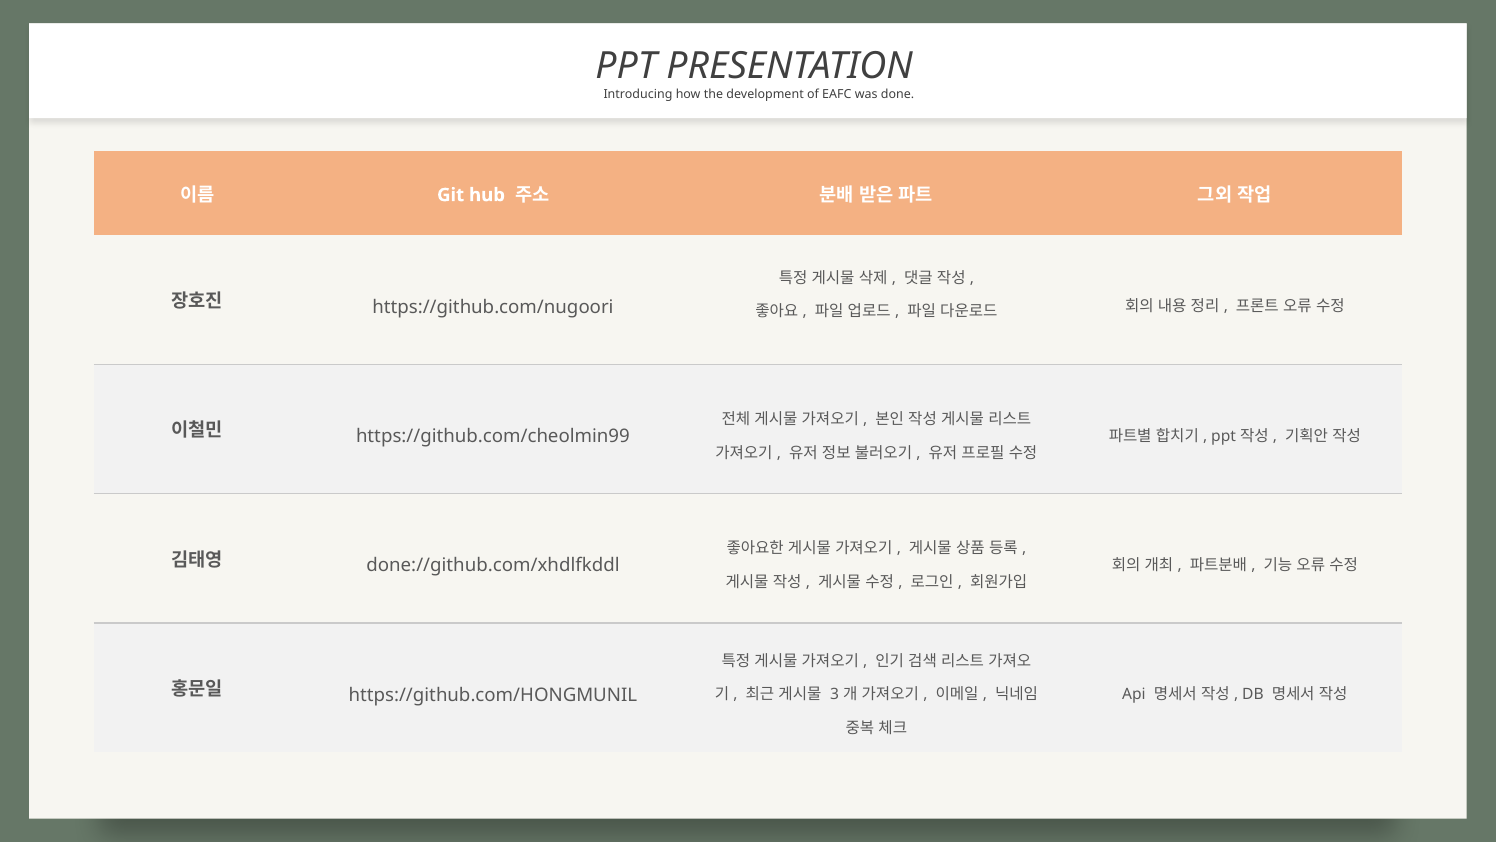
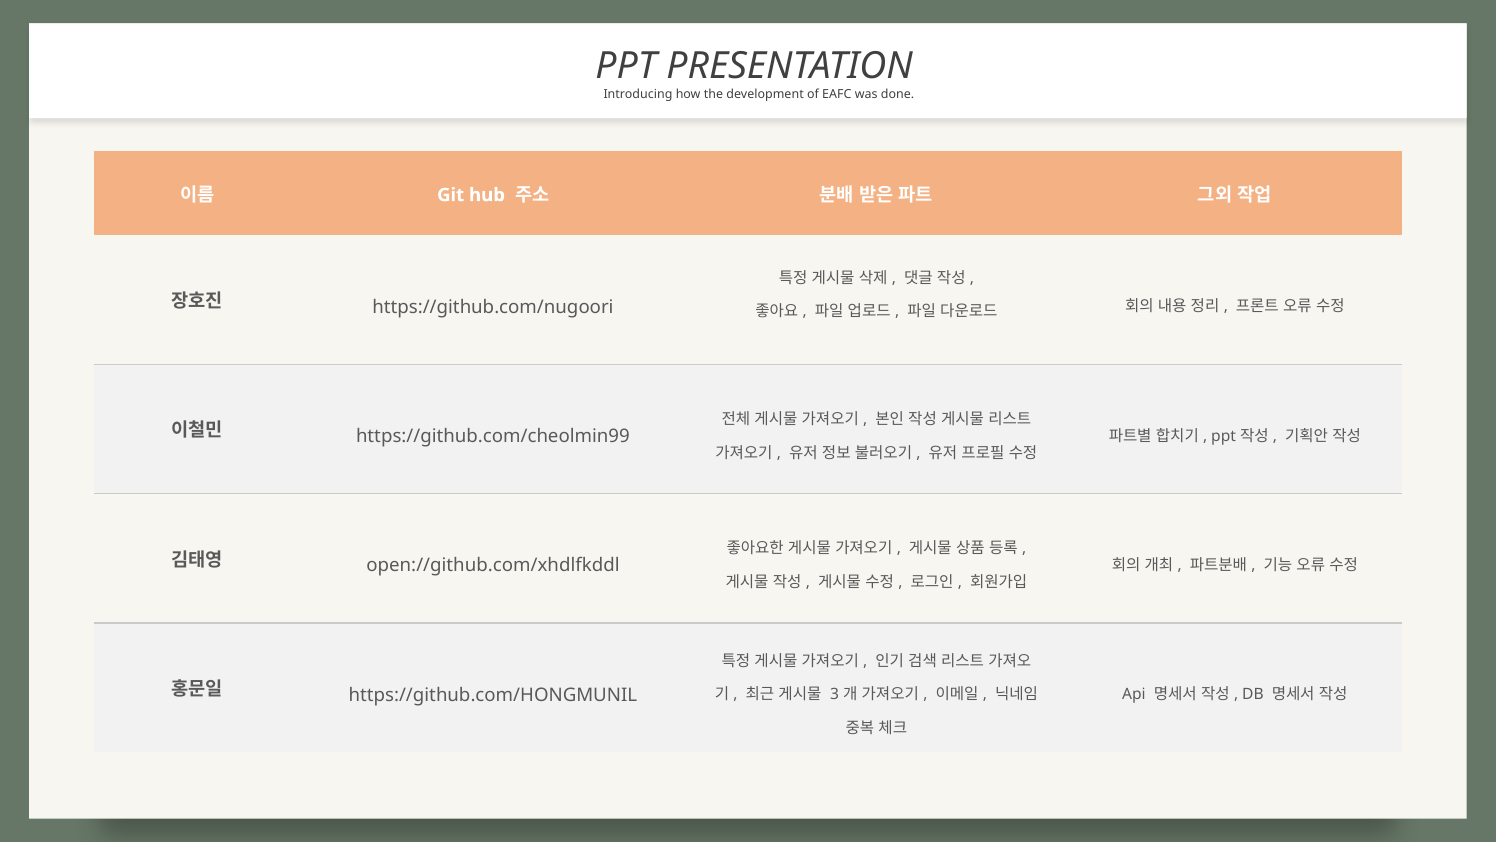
done://github.com/xhdlfkddl: done://github.com/xhdlfkddl -> open://github.com/xhdlfkddl (493, 565)
